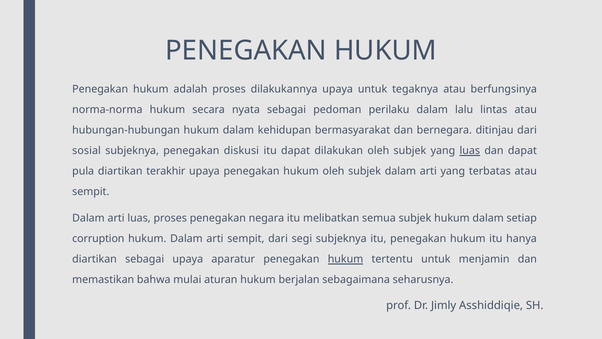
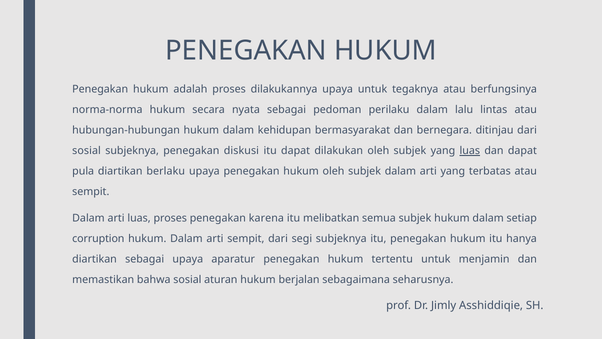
terakhir: terakhir -> berlaku (166, 171)
negara: negara -> karena (266, 218)
hukum underline: present -> none (346, 259)
bahwa mulai: mulai -> sosial (187, 280)
